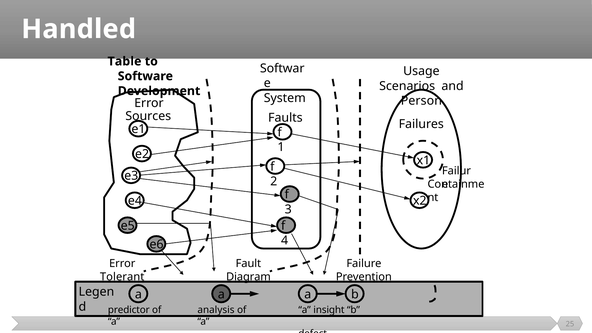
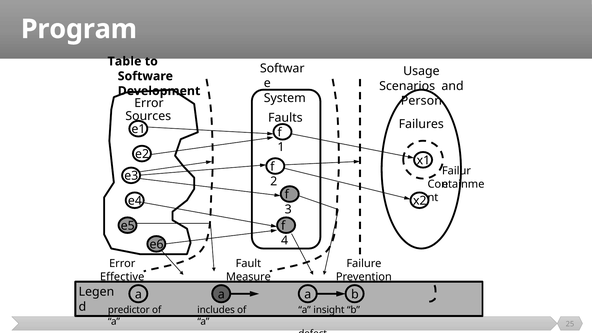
Handled: Handled -> Program (79, 29)
Tolerant: Tolerant -> Effective (122, 277)
Diagram: Diagram -> Measure (248, 277)
analysis: analysis -> includes (216, 310)
